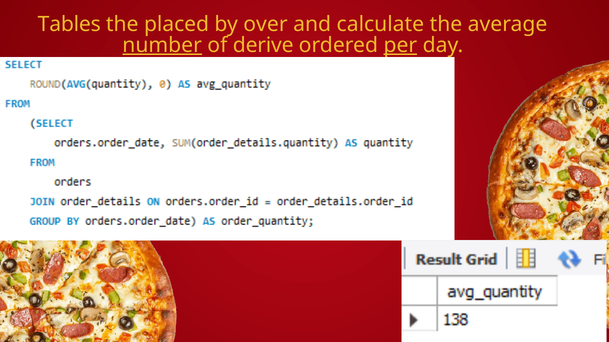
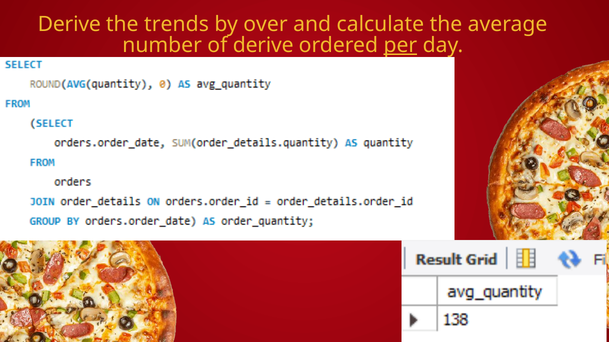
Tables: Tables -> Derive (69, 24)
placed: placed -> trends (176, 24)
number underline: present -> none (162, 45)
